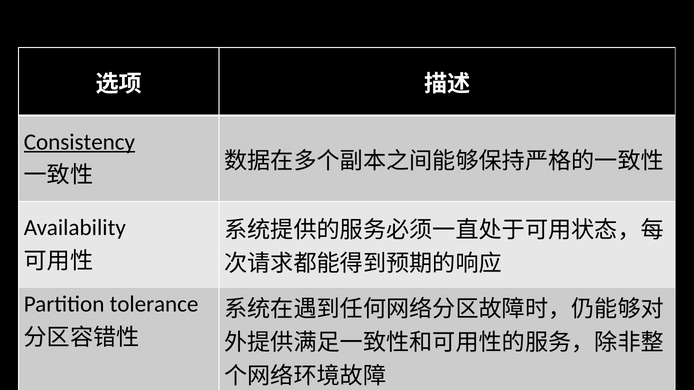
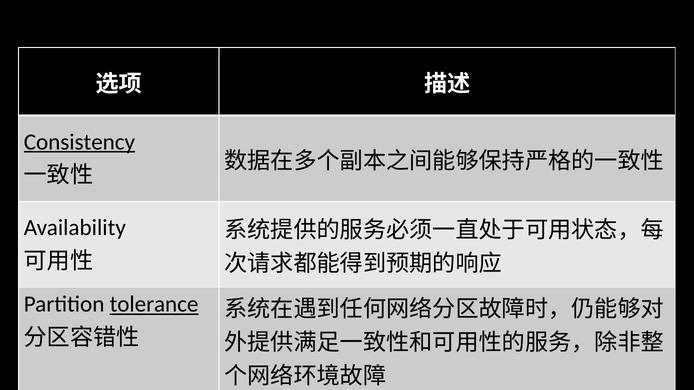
tolerance underline: none -> present (154, 305)
